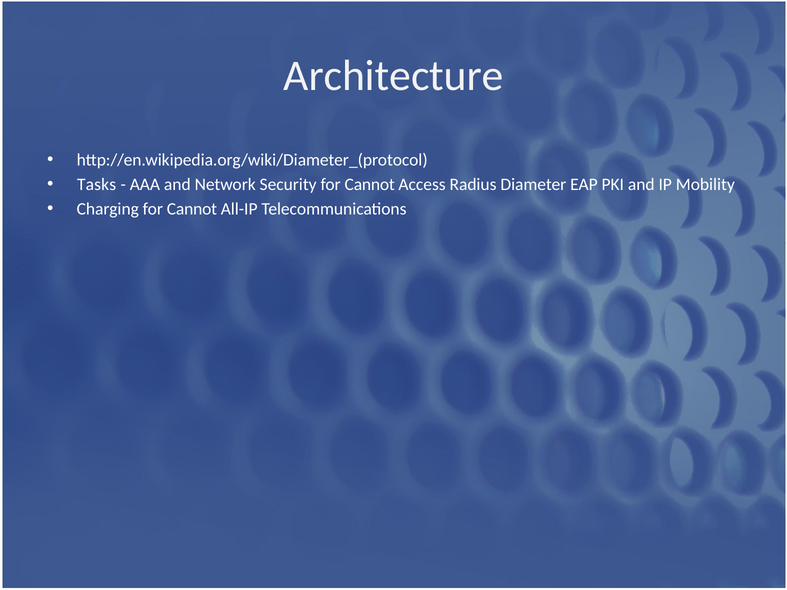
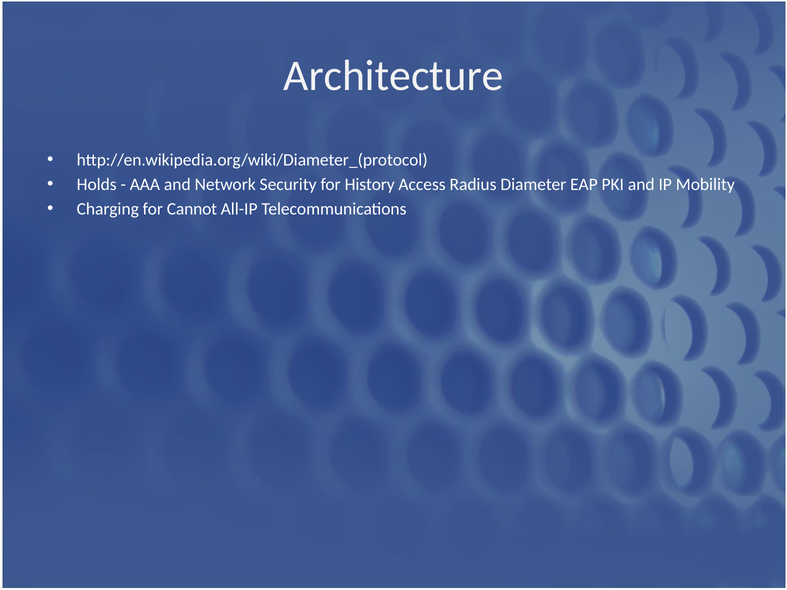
Tasks: Tasks -> Holds (97, 184)
Security for Cannot: Cannot -> History (370, 184)
